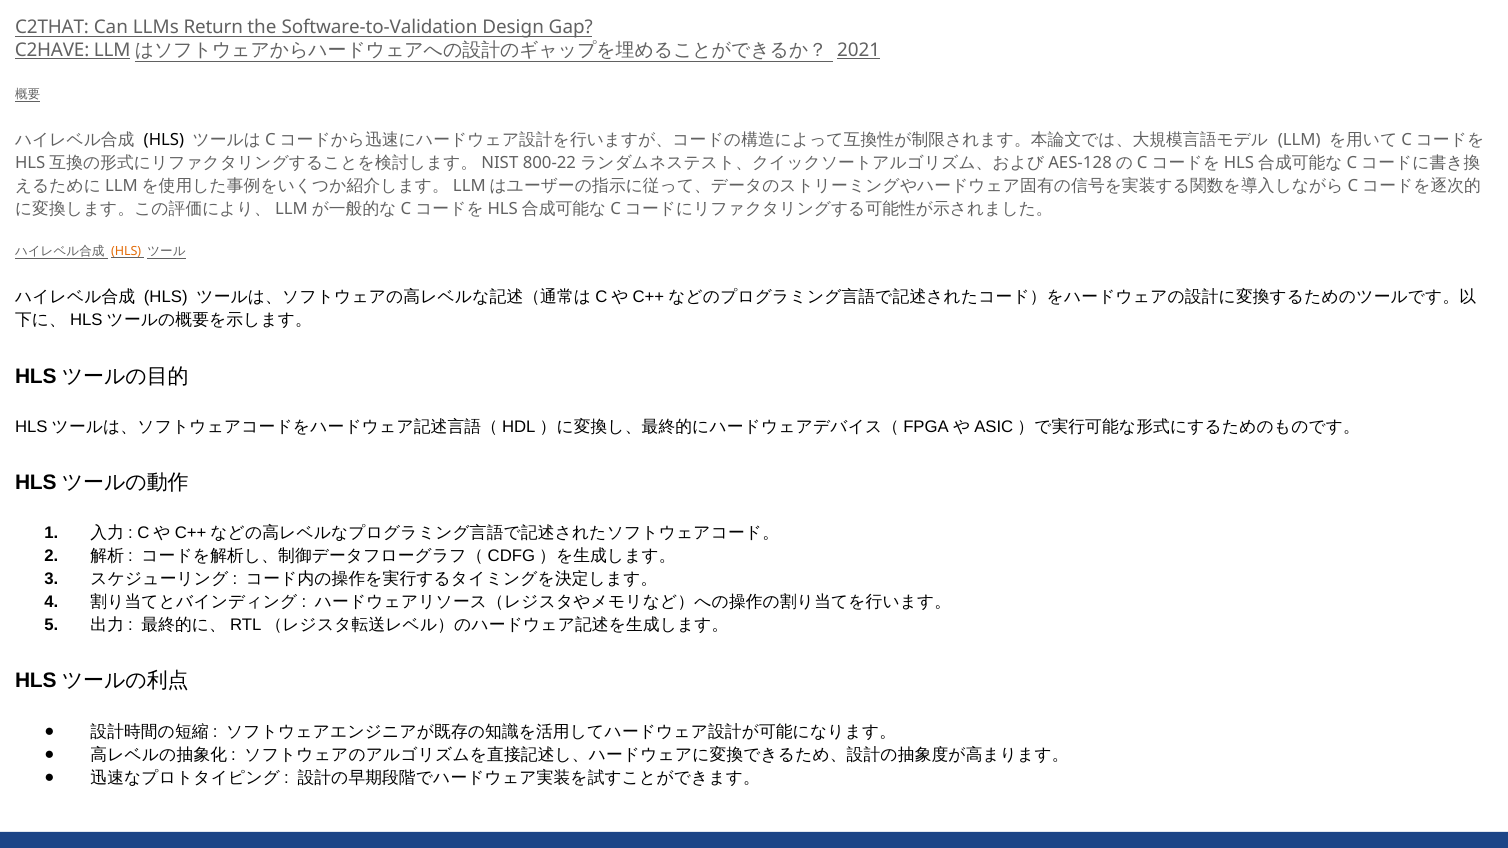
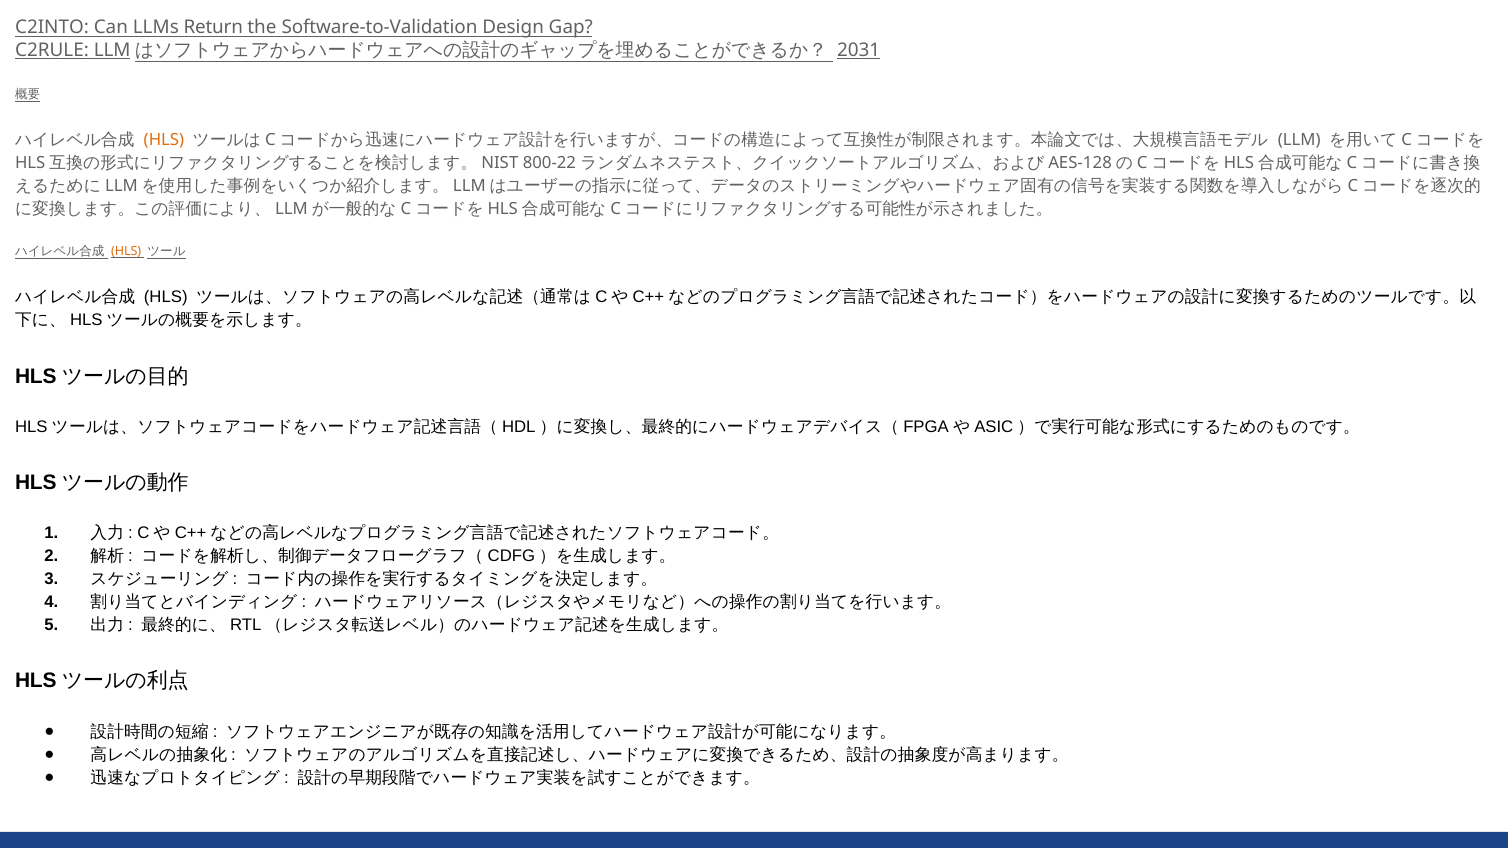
C2THAT: C2THAT -> C2INTO (52, 28)
C2HAVE: C2HAVE -> C2RULE (52, 50)
2021: 2021 -> 2031 (859, 50)
HLS colour: black -> orange (164, 140)
